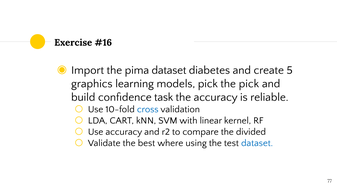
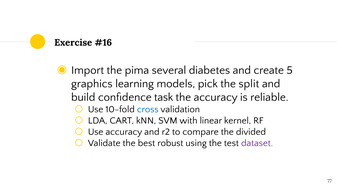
pima dataset: dataset -> several (169, 70)
the pick: pick -> split (249, 84)
where: where -> robust (170, 143)
dataset colour: blue -> purple (257, 143)
